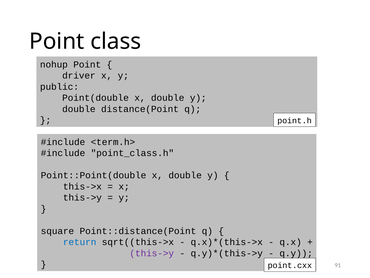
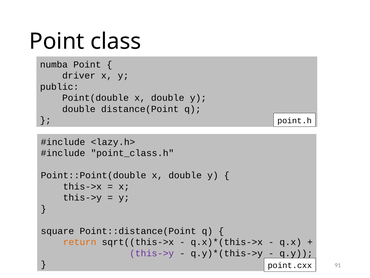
nohup: nohup -> numba (54, 64)
<term.h>: <term.h> -> <lazy.h> (113, 142)
return colour: blue -> orange (80, 242)
